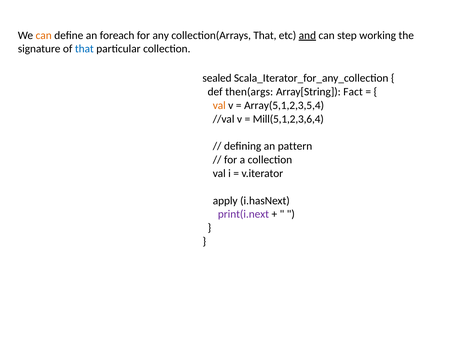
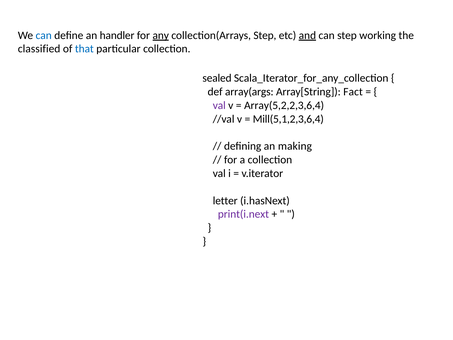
can colour: orange -> blue (44, 35)
foreach: foreach -> handler (117, 35)
any underline: none -> present (161, 35)
collection(Arrays That: That -> Step (265, 35)
signature: signature -> classified (39, 49)
then(args: then(args -> array(args (249, 92)
val colour: orange -> purple (219, 105)
Array(5,1,2,3,5,4: Array(5,1,2,3,5,4 -> Array(5,2,2,3,6,4 (284, 105)
pattern: pattern -> making (295, 146)
apply: apply -> letter (225, 200)
